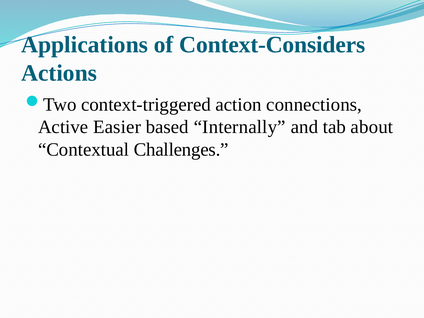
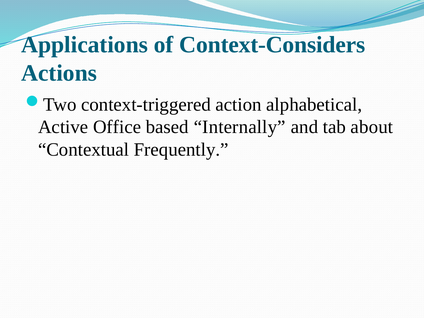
connections: connections -> alphabetical (314, 104)
Easier: Easier -> Office (117, 127)
Challenges: Challenges -> Frequently (181, 150)
